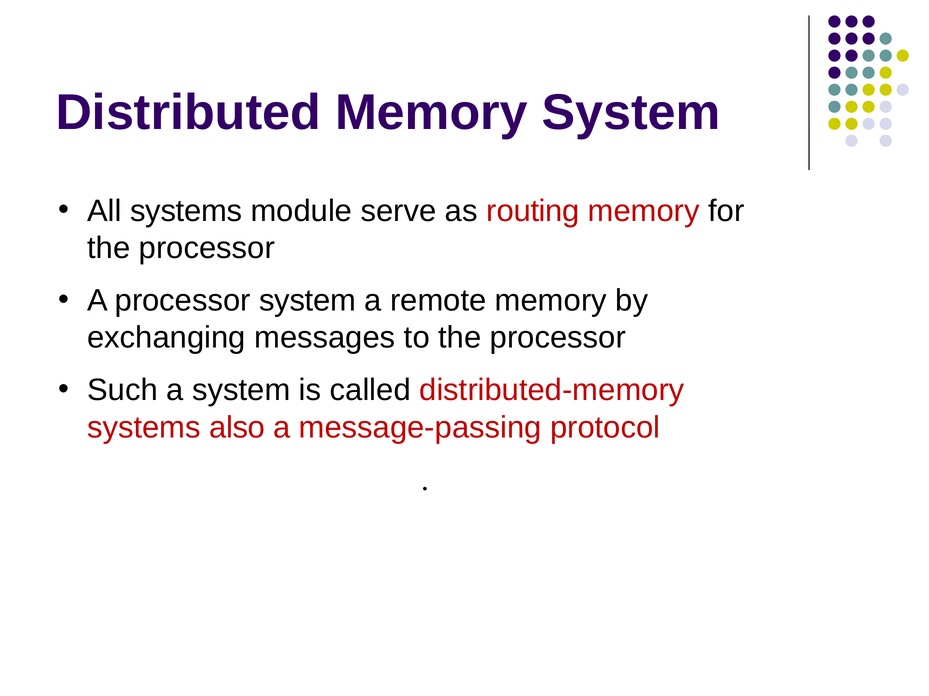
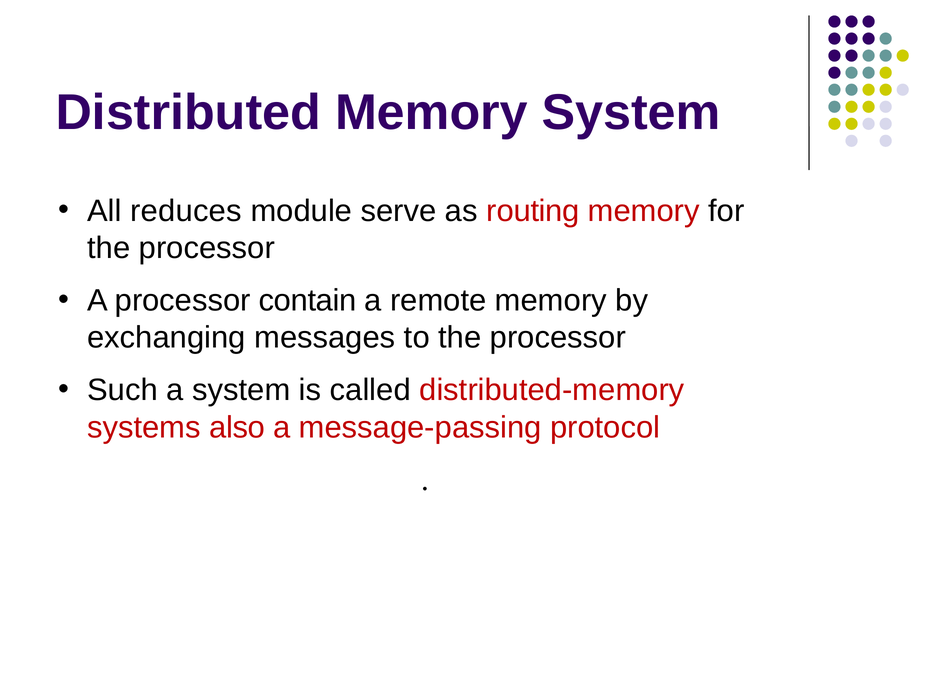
All systems: systems -> reduces (186, 211)
processor system: system -> contain (308, 301)
